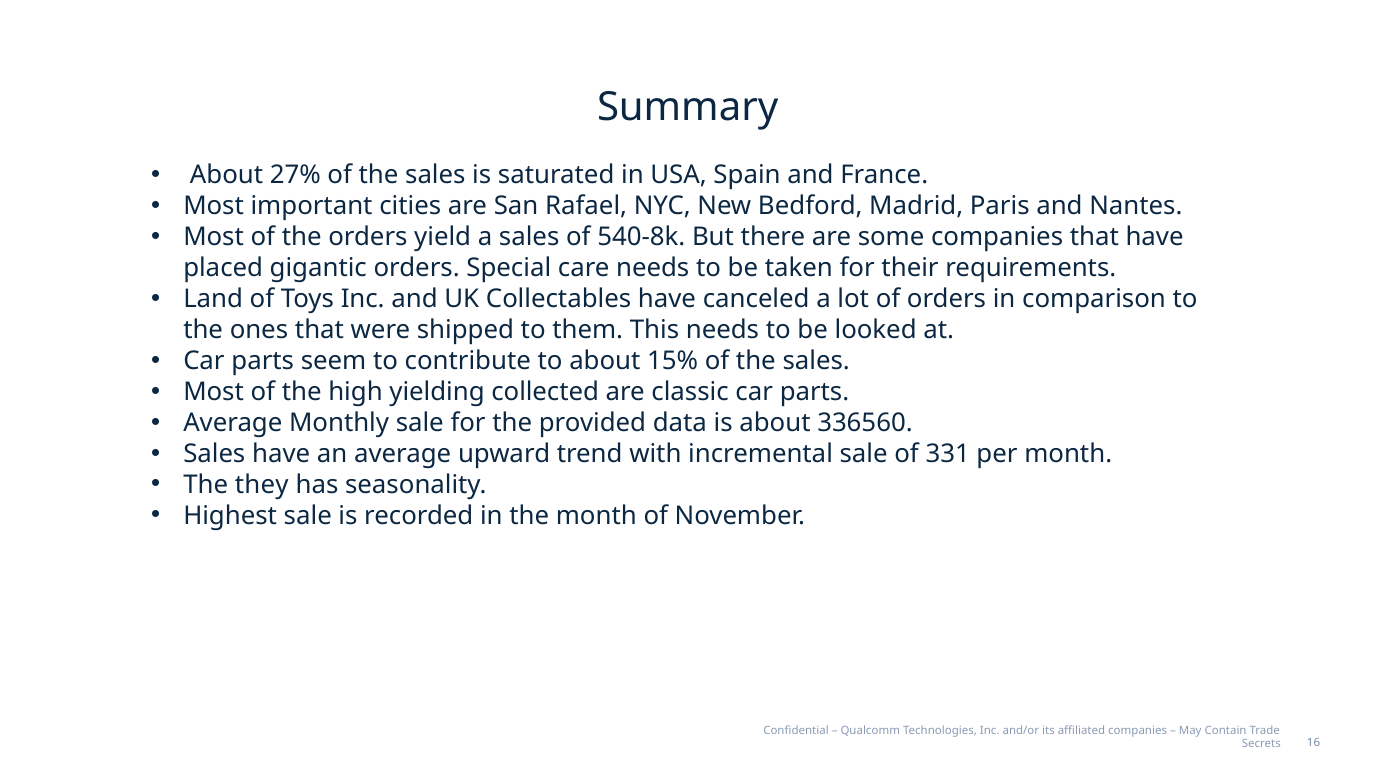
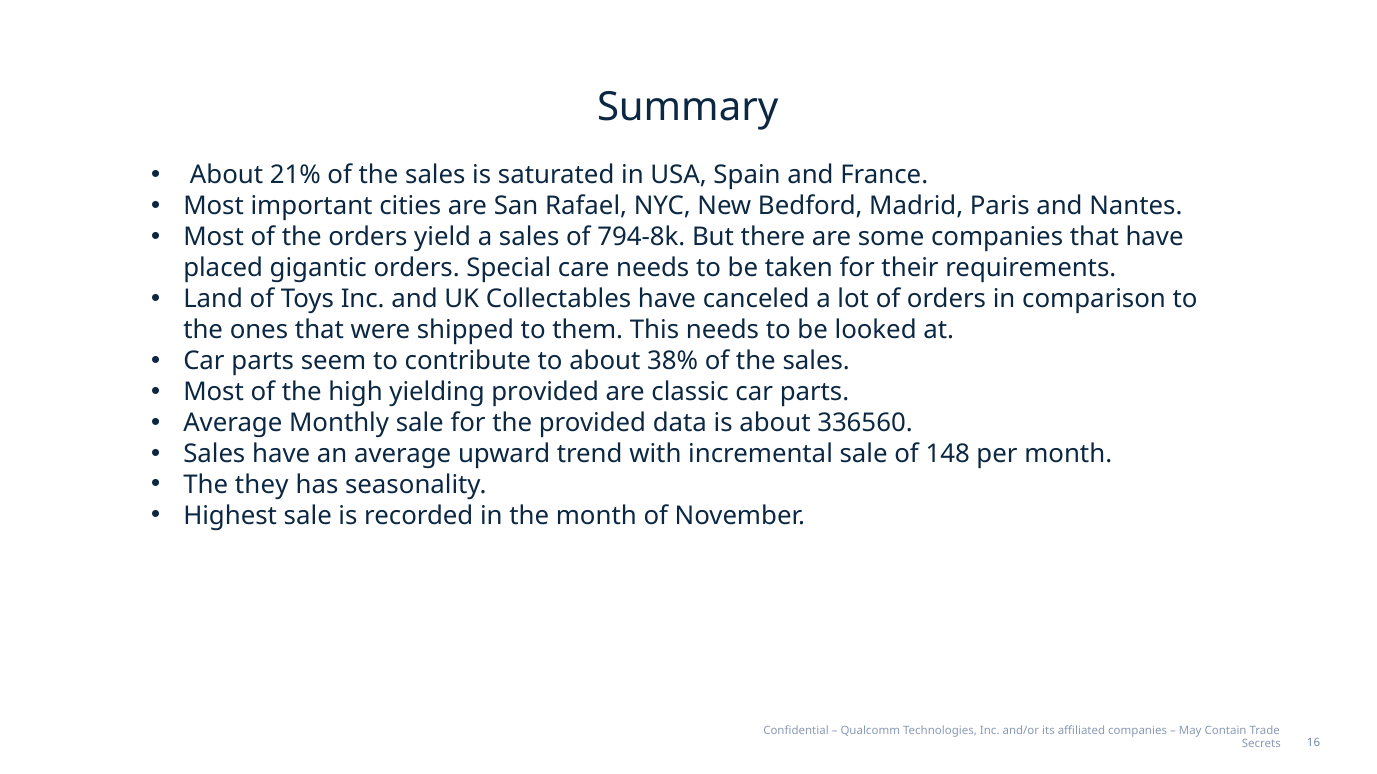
27%: 27% -> 21% (295, 175)
540-8k: 540-8k -> 794-8k (641, 237)
15%: 15% -> 38% (673, 361)
yielding collected: collected -> provided (545, 392)
331: 331 -> 148 (948, 454)
